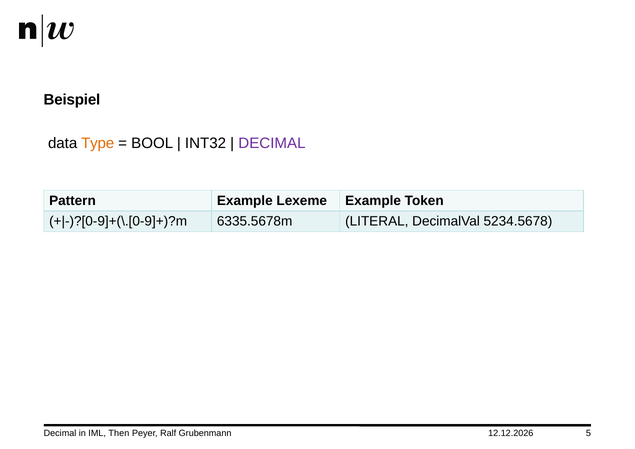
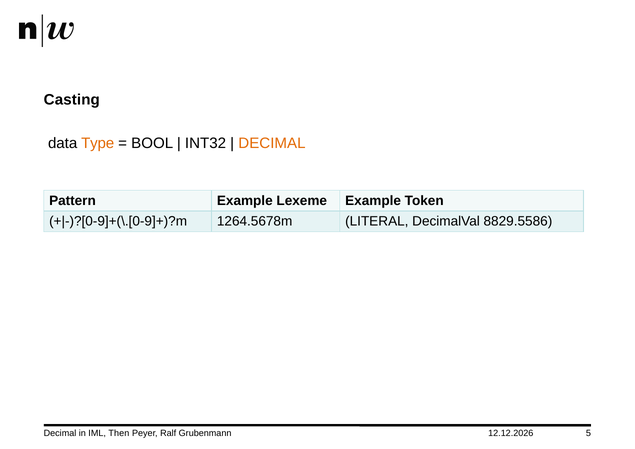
Beispiel: Beispiel -> Casting (72, 100)
DECIMAL colour: purple -> orange (272, 143)
6335.5678m: 6335.5678m -> 1264.5678m (255, 222)
5234.5678: 5234.5678 -> 8829.5586 (518, 222)
